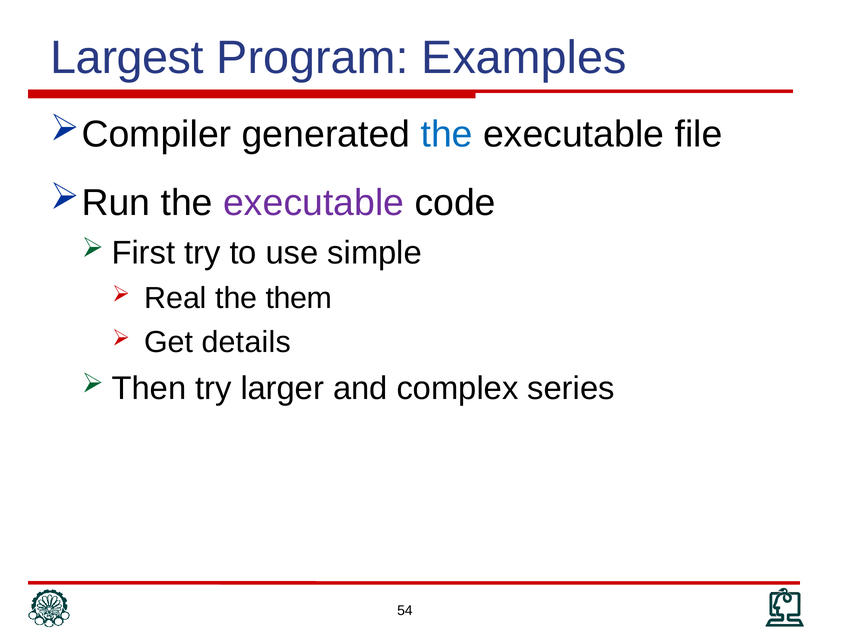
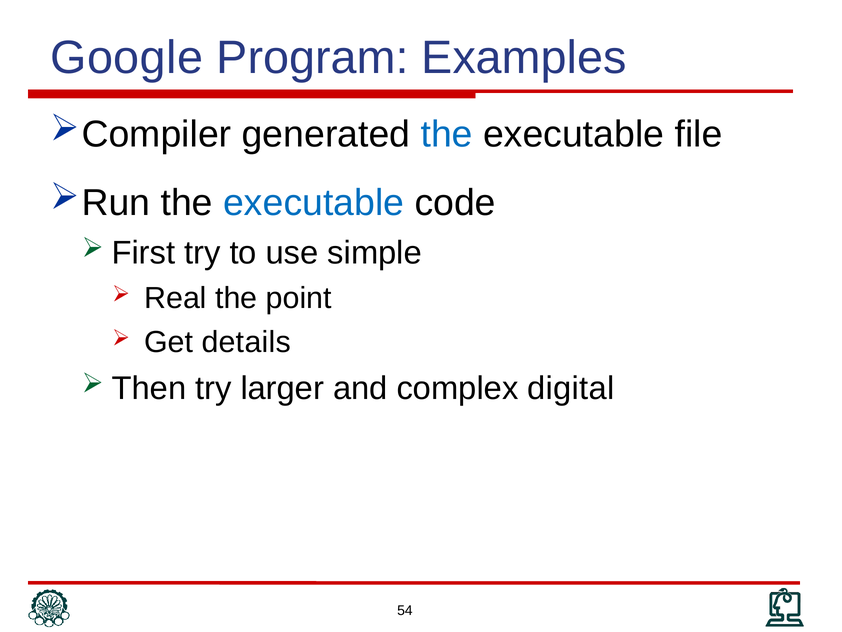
Largest: Largest -> Google (127, 58)
executable colour: purple -> blue (314, 203)
them: them -> point (299, 298)
series: series -> digital (571, 388)
